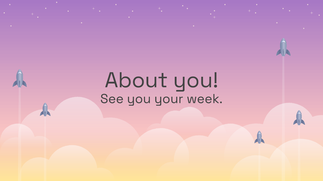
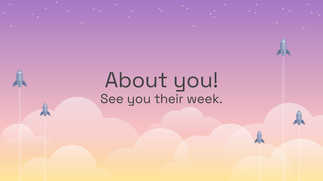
your: your -> their (169, 99)
